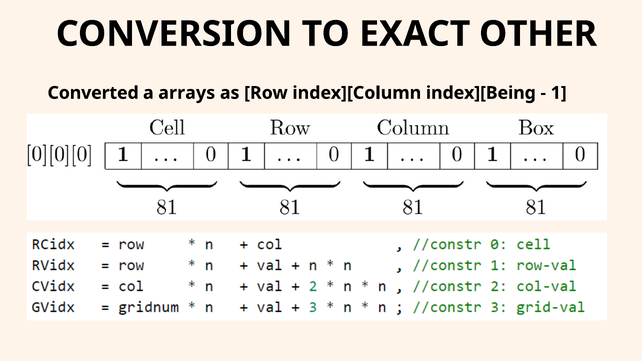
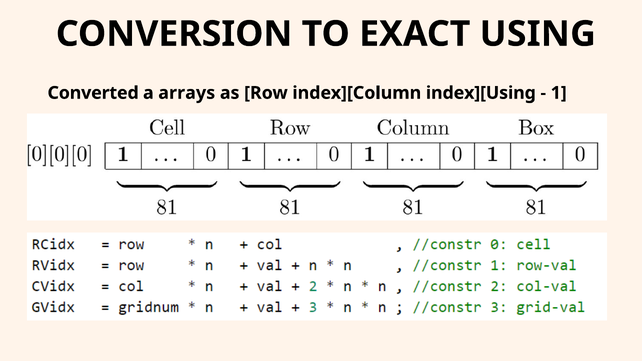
OTHER: OTHER -> USING (538, 34)
index][Being: index][Being -> index][Using (481, 93)
